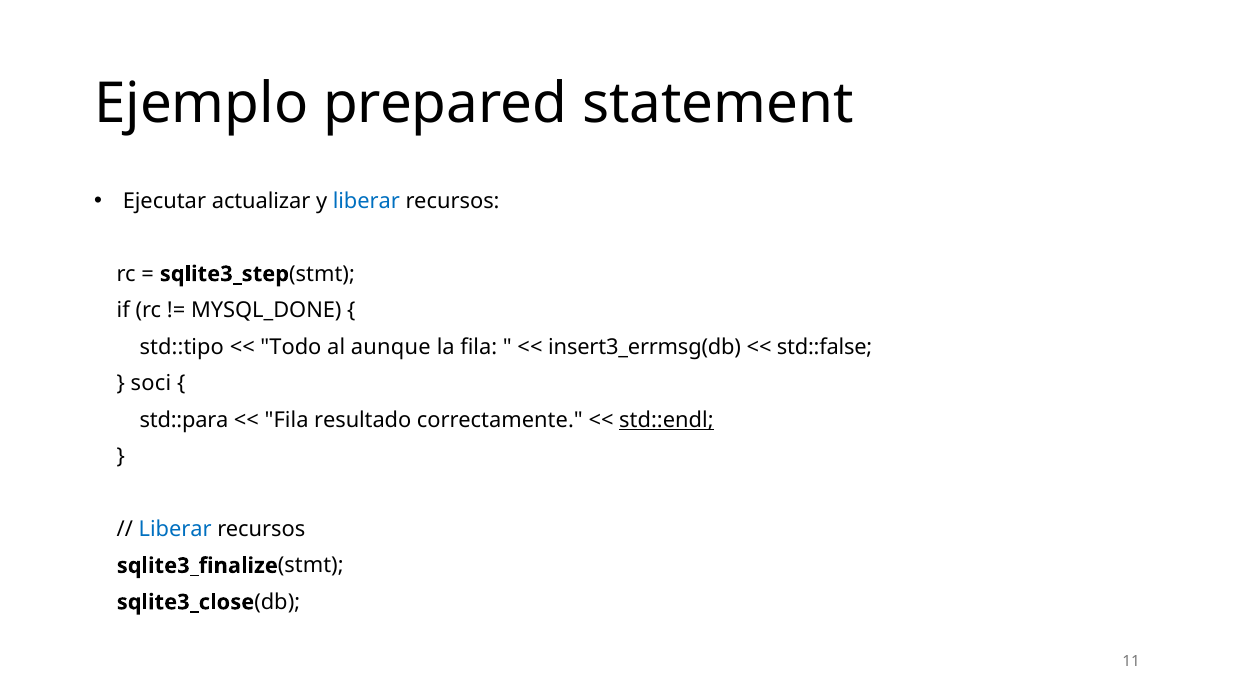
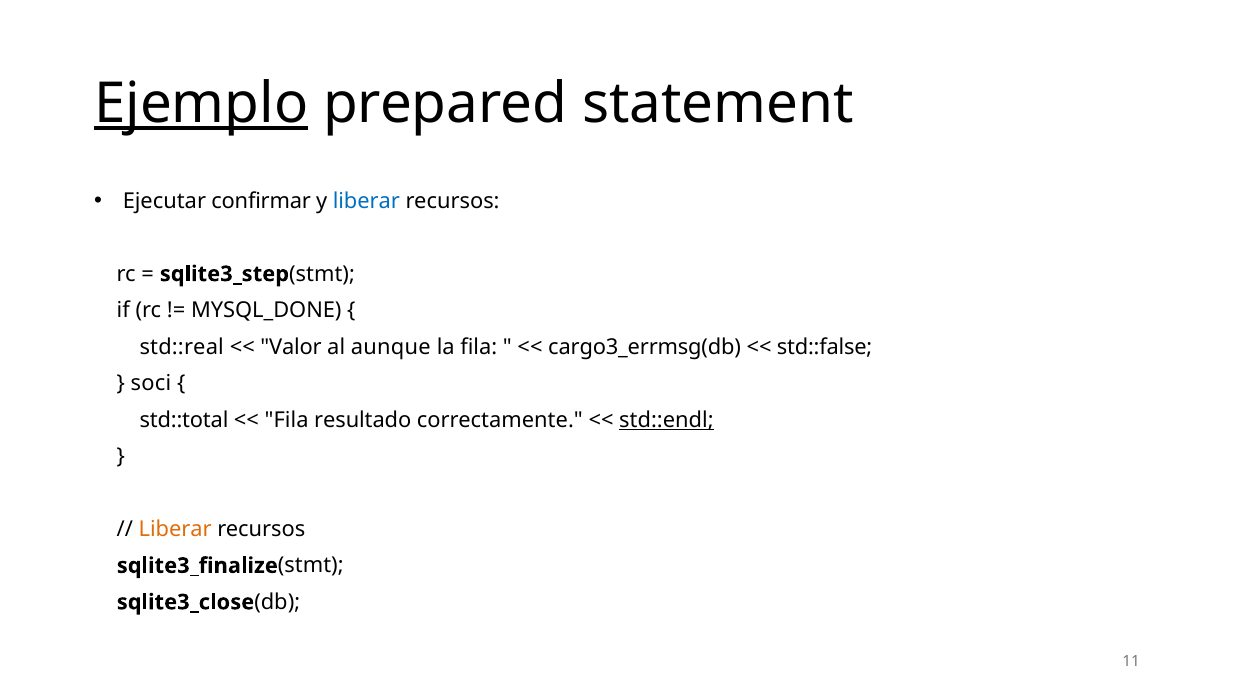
Ejemplo underline: none -> present (201, 104)
actualizar: actualizar -> confirmar (261, 201)
std::tipo: std::tipo -> std::real (182, 347)
Todo: Todo -> Valor (291, 347)
insert3_errmsg(db: insert3_errmsg(db -> cargo3_errmsg(db (645, 347)
std::para: std::para -> std::total (184, 420)
Liberar colour: blue -> orange (175, 529)
